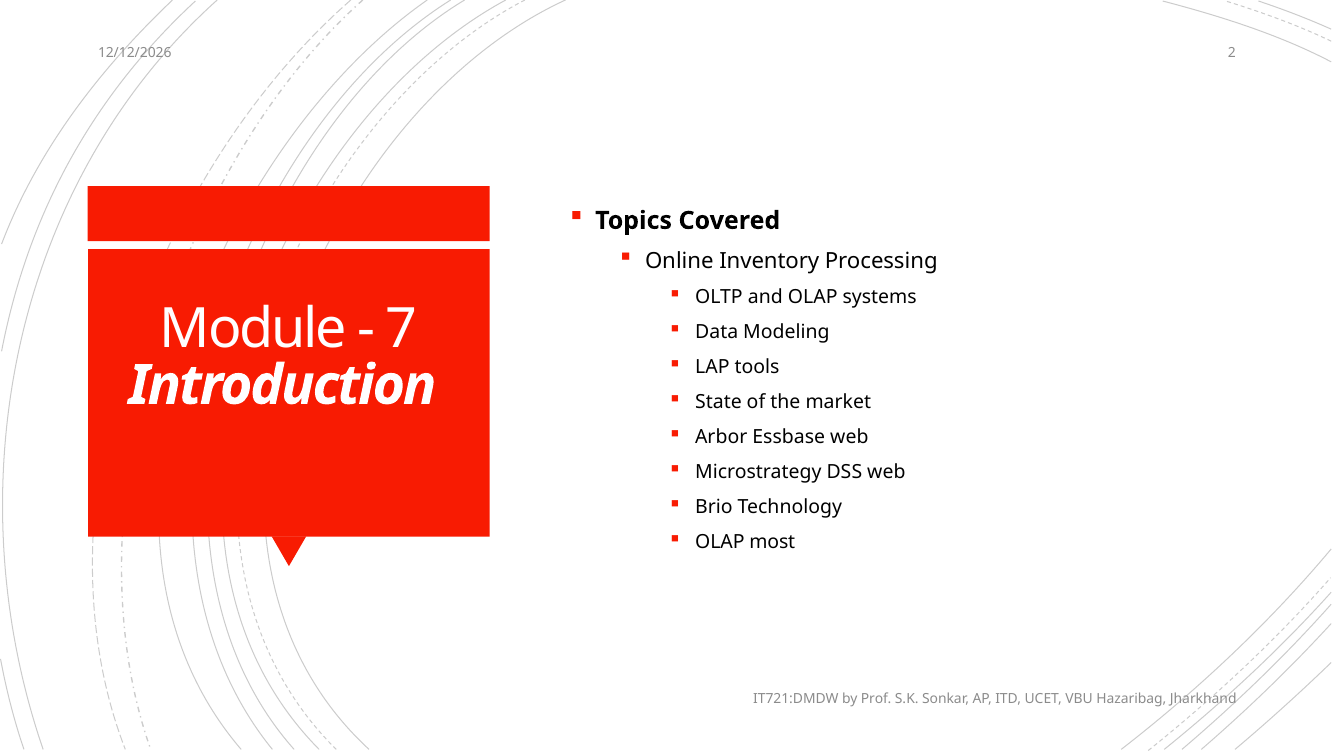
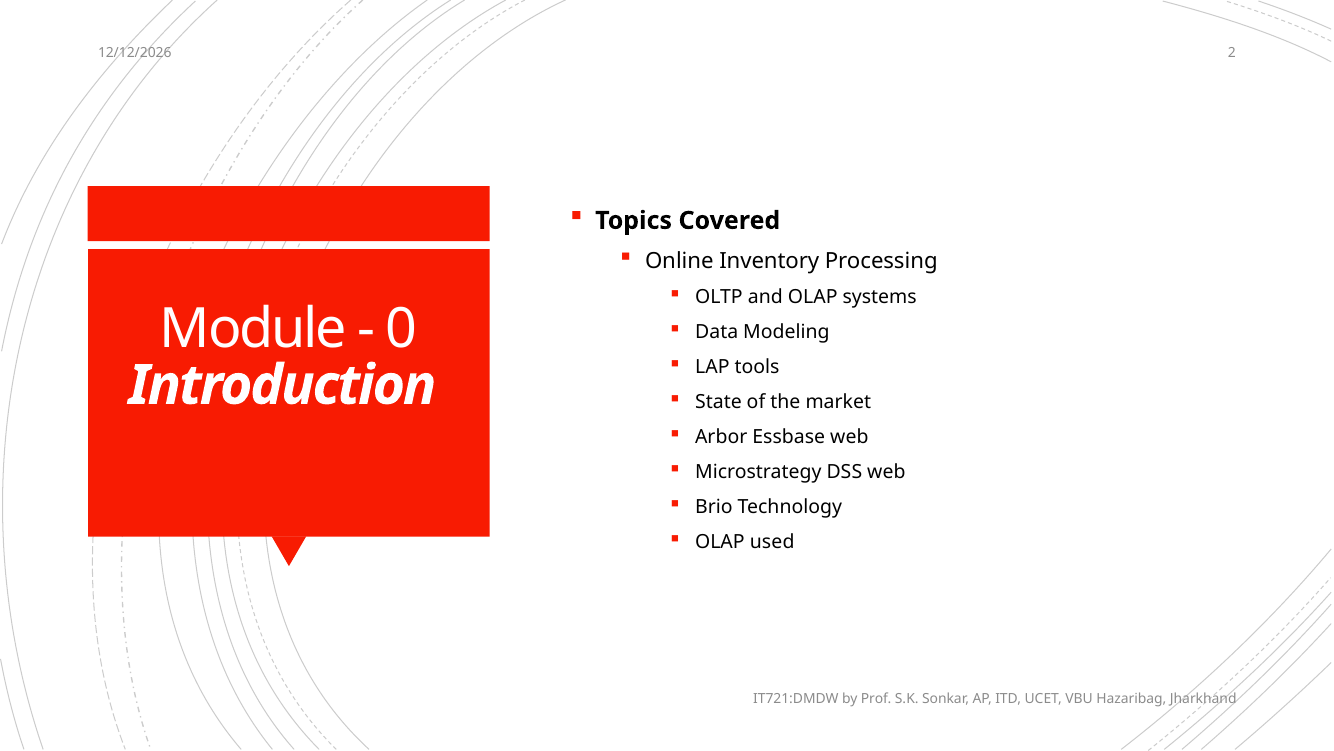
7: 7 -> 0 (402, 329)
most: most -> used (772, 542)
